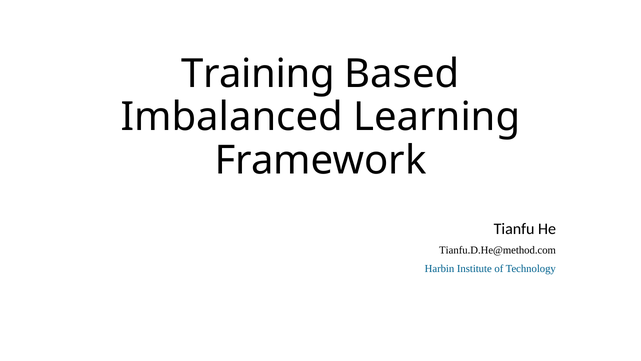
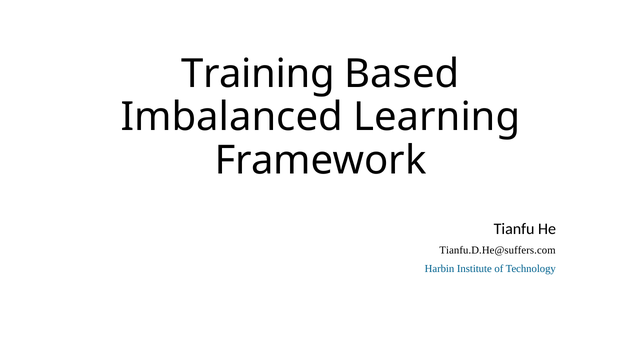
Tianfu.D.He@method.com: Tianfu.D.He@method.com -> Tianfu.D.He@suffers.com (498, 250)
